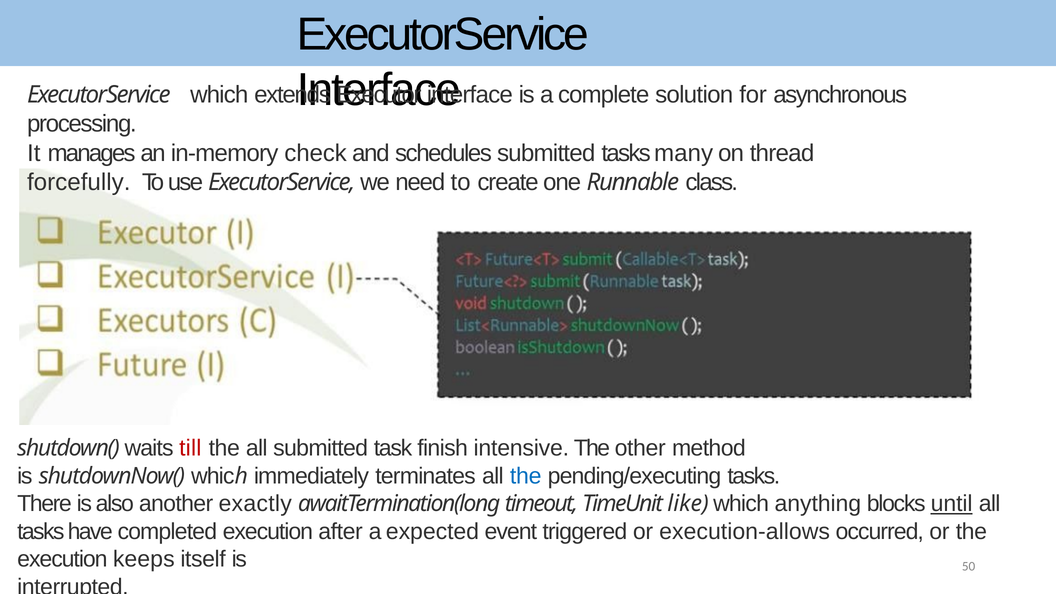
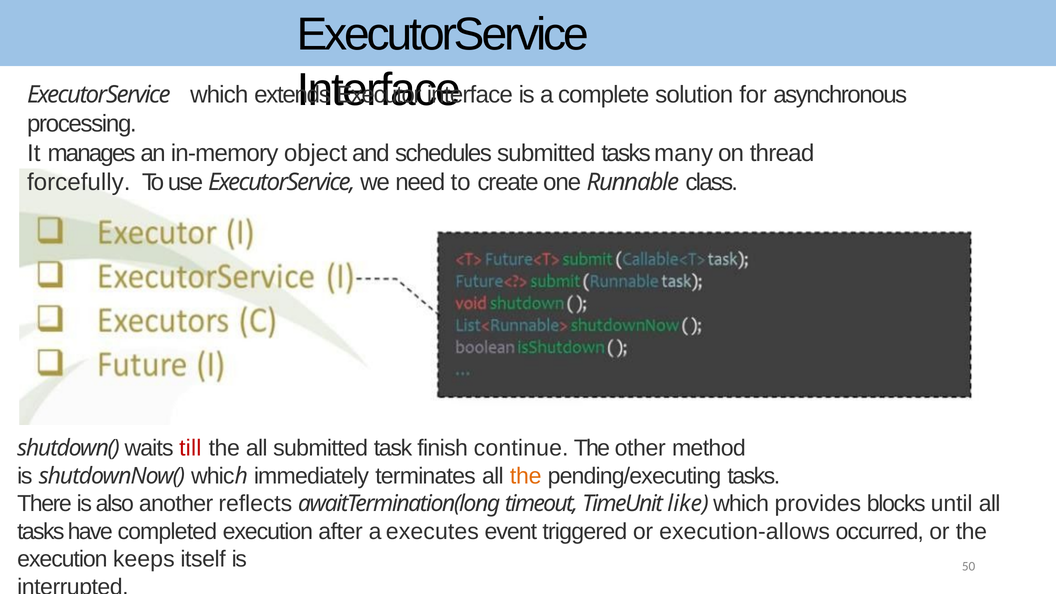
check: check -> object (316, 153)
intensive: intensive -> continue (521, 448)
the colour: blue -> orange (526, 476)
exactly: exactly -> reflects (255, 504)
anything: anything -> provides (818, 504)
until underline: present -> none (952, 504)
expected: expected -> executes (432, 531)
